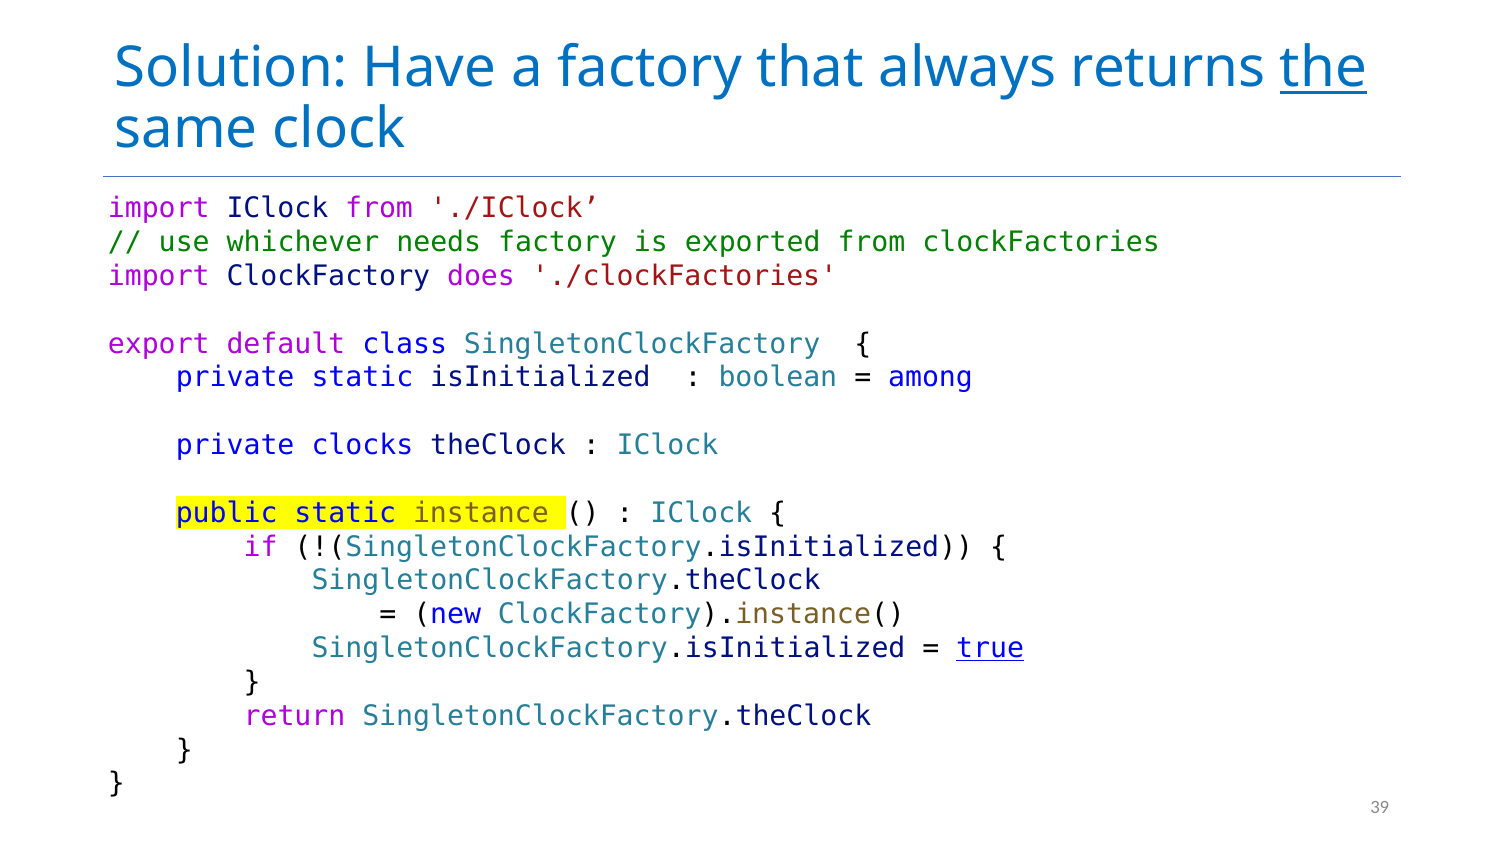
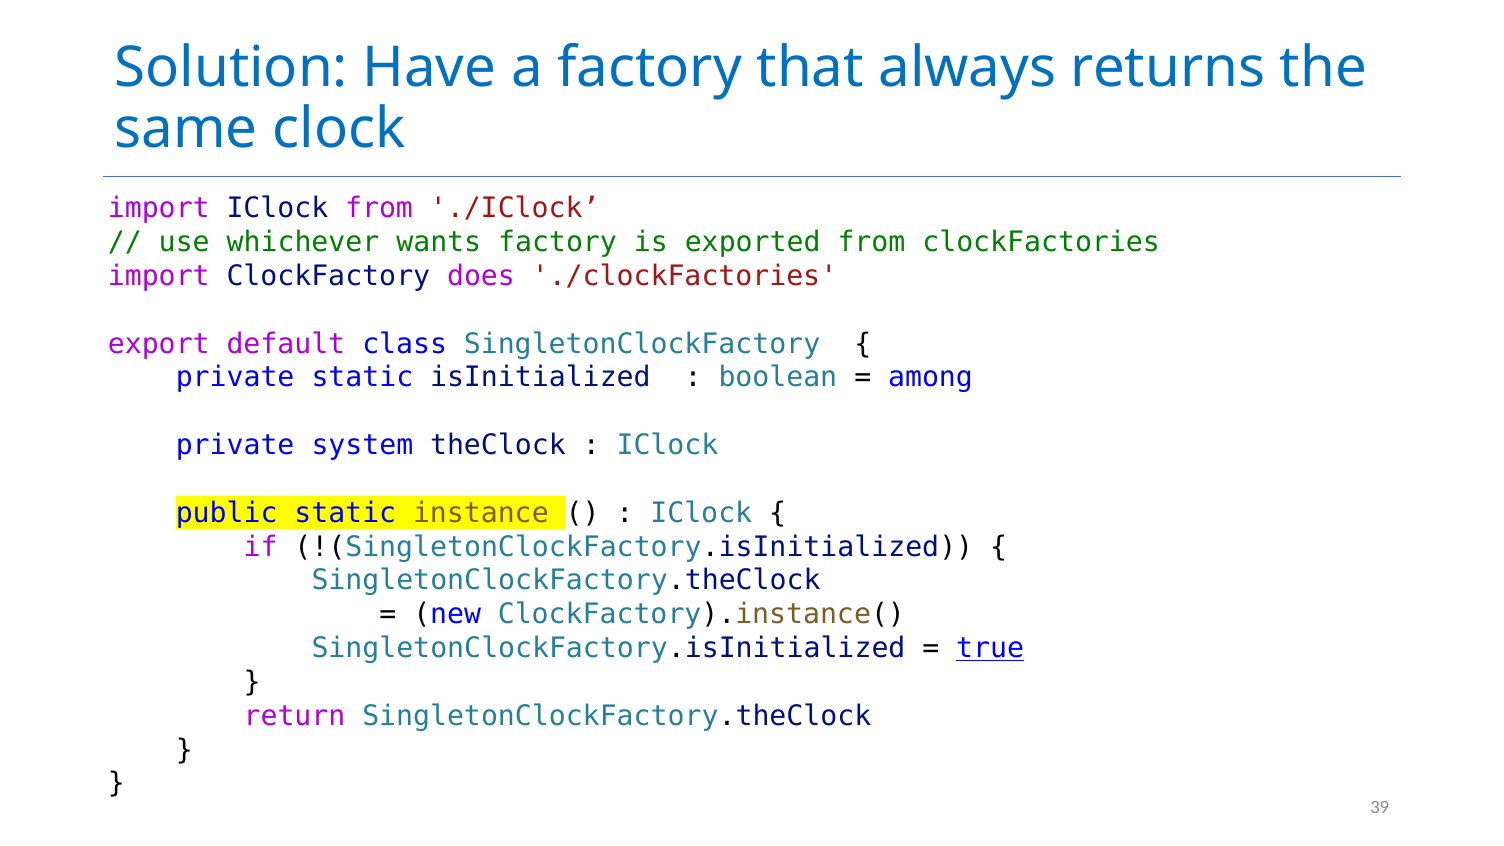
the underline: present -> none (1323, 68)
needs: needs -> wants (439, 242)
clocks: clocks -> system (362, 445)
